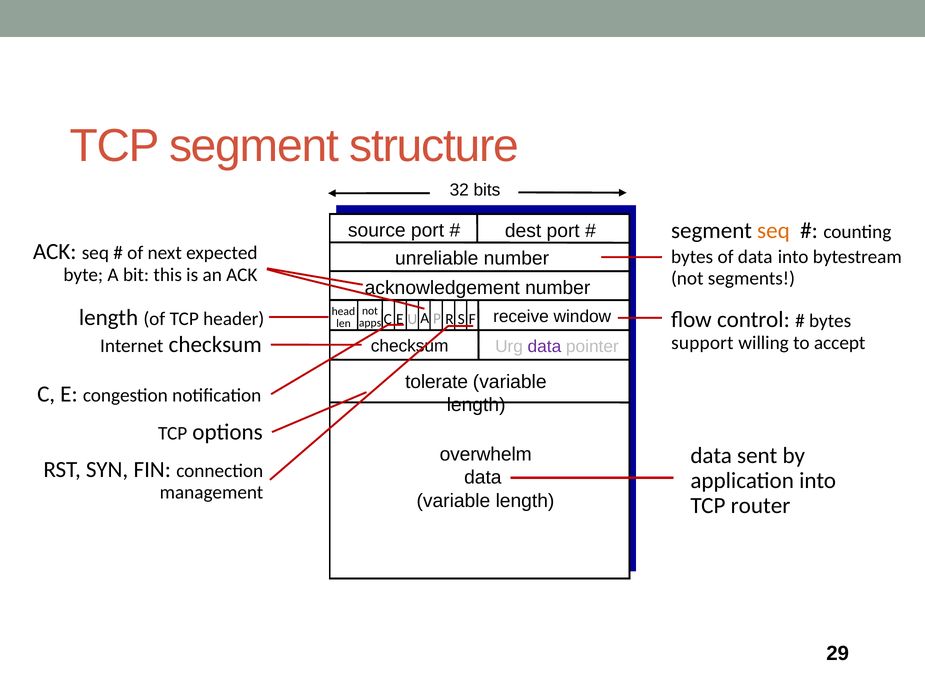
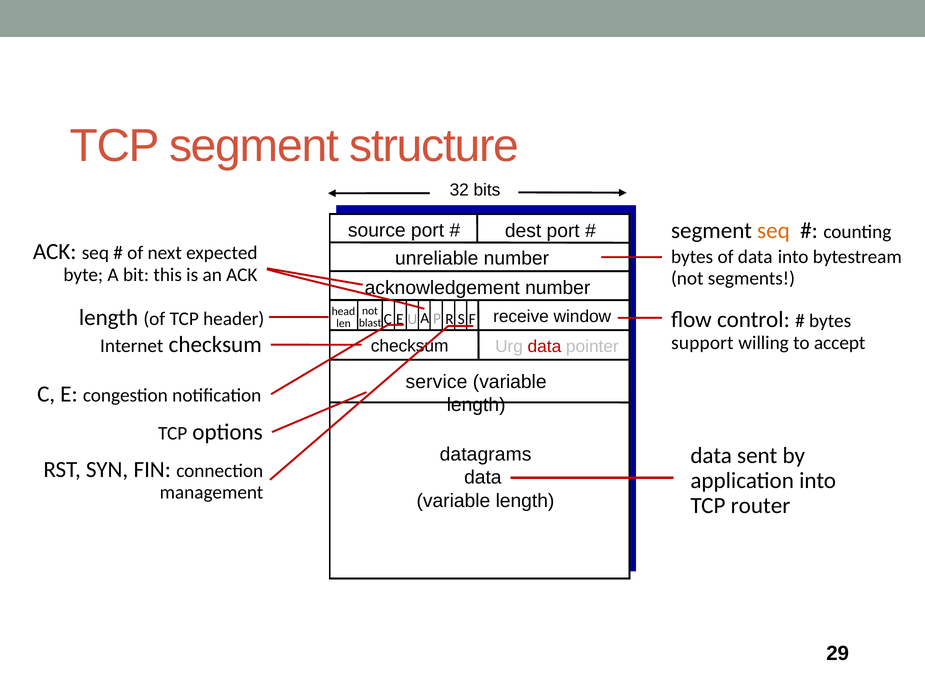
apps: apps -> blast (370, 323)
data colour: purple -> red (544, 347)
tolerate: tolerate -> service (436, 382)
overwhelm: overwhelm -> datagrams (486, 454)
